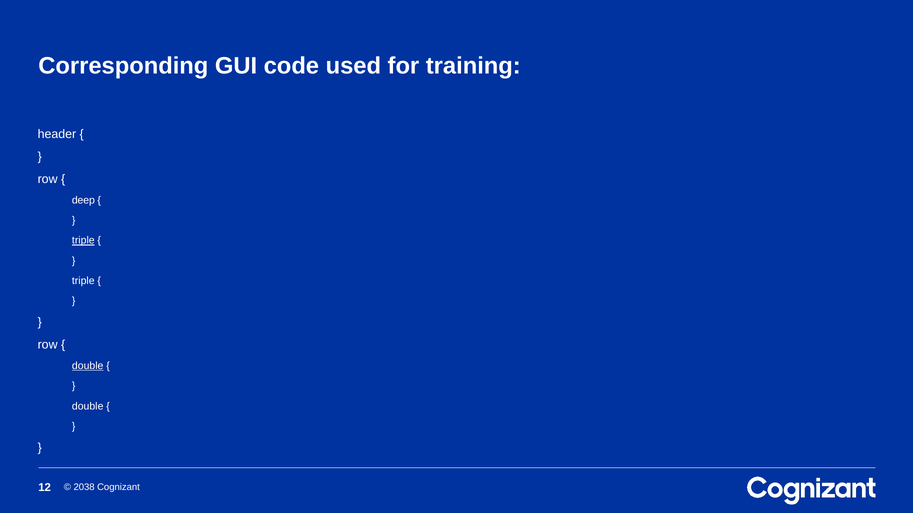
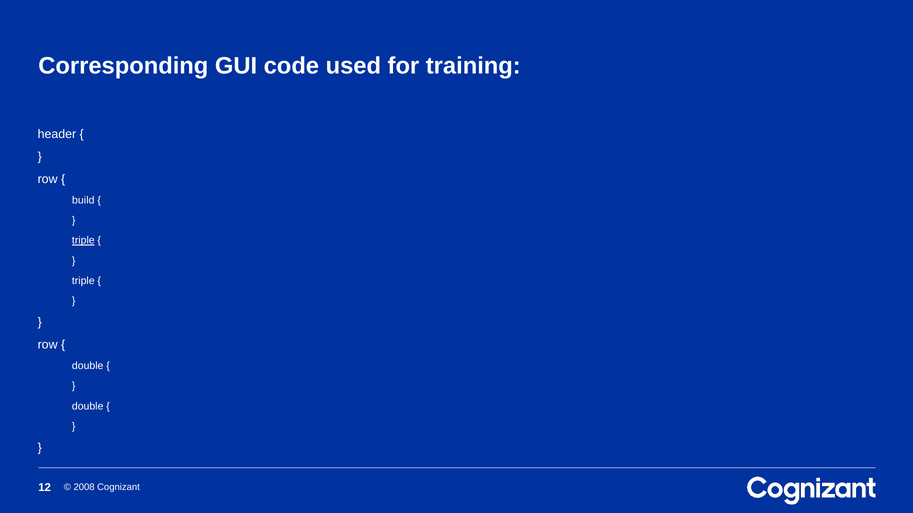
deep: deep -> build (83, 200)
double underline: present -> none (88, 366)
2038: 2038 -> 2008 (84, 488)
